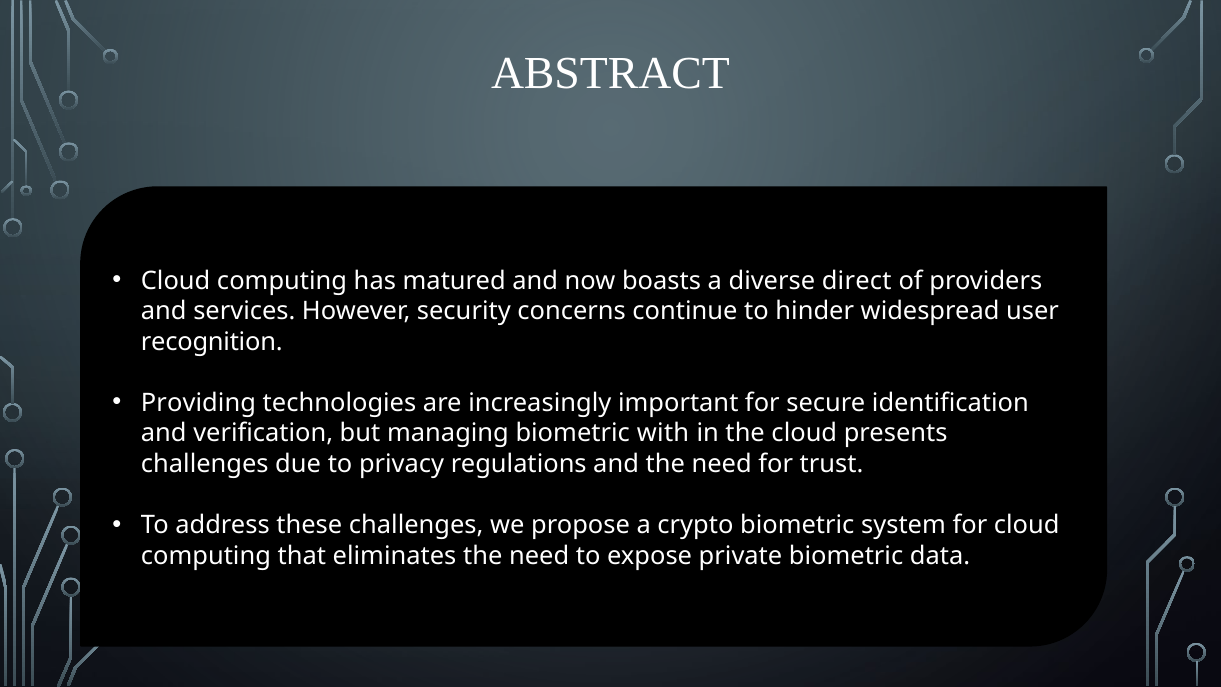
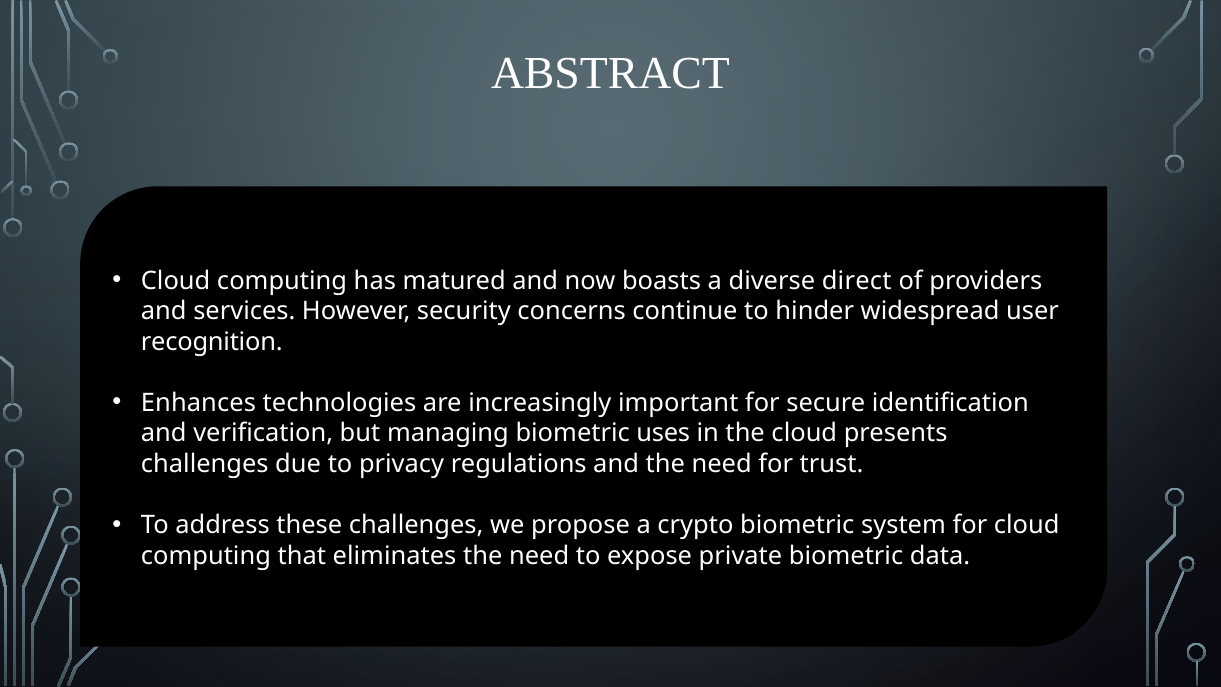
Providing: Providing -> Enhances (198, 403)
with: with -> uses (663, 433)
